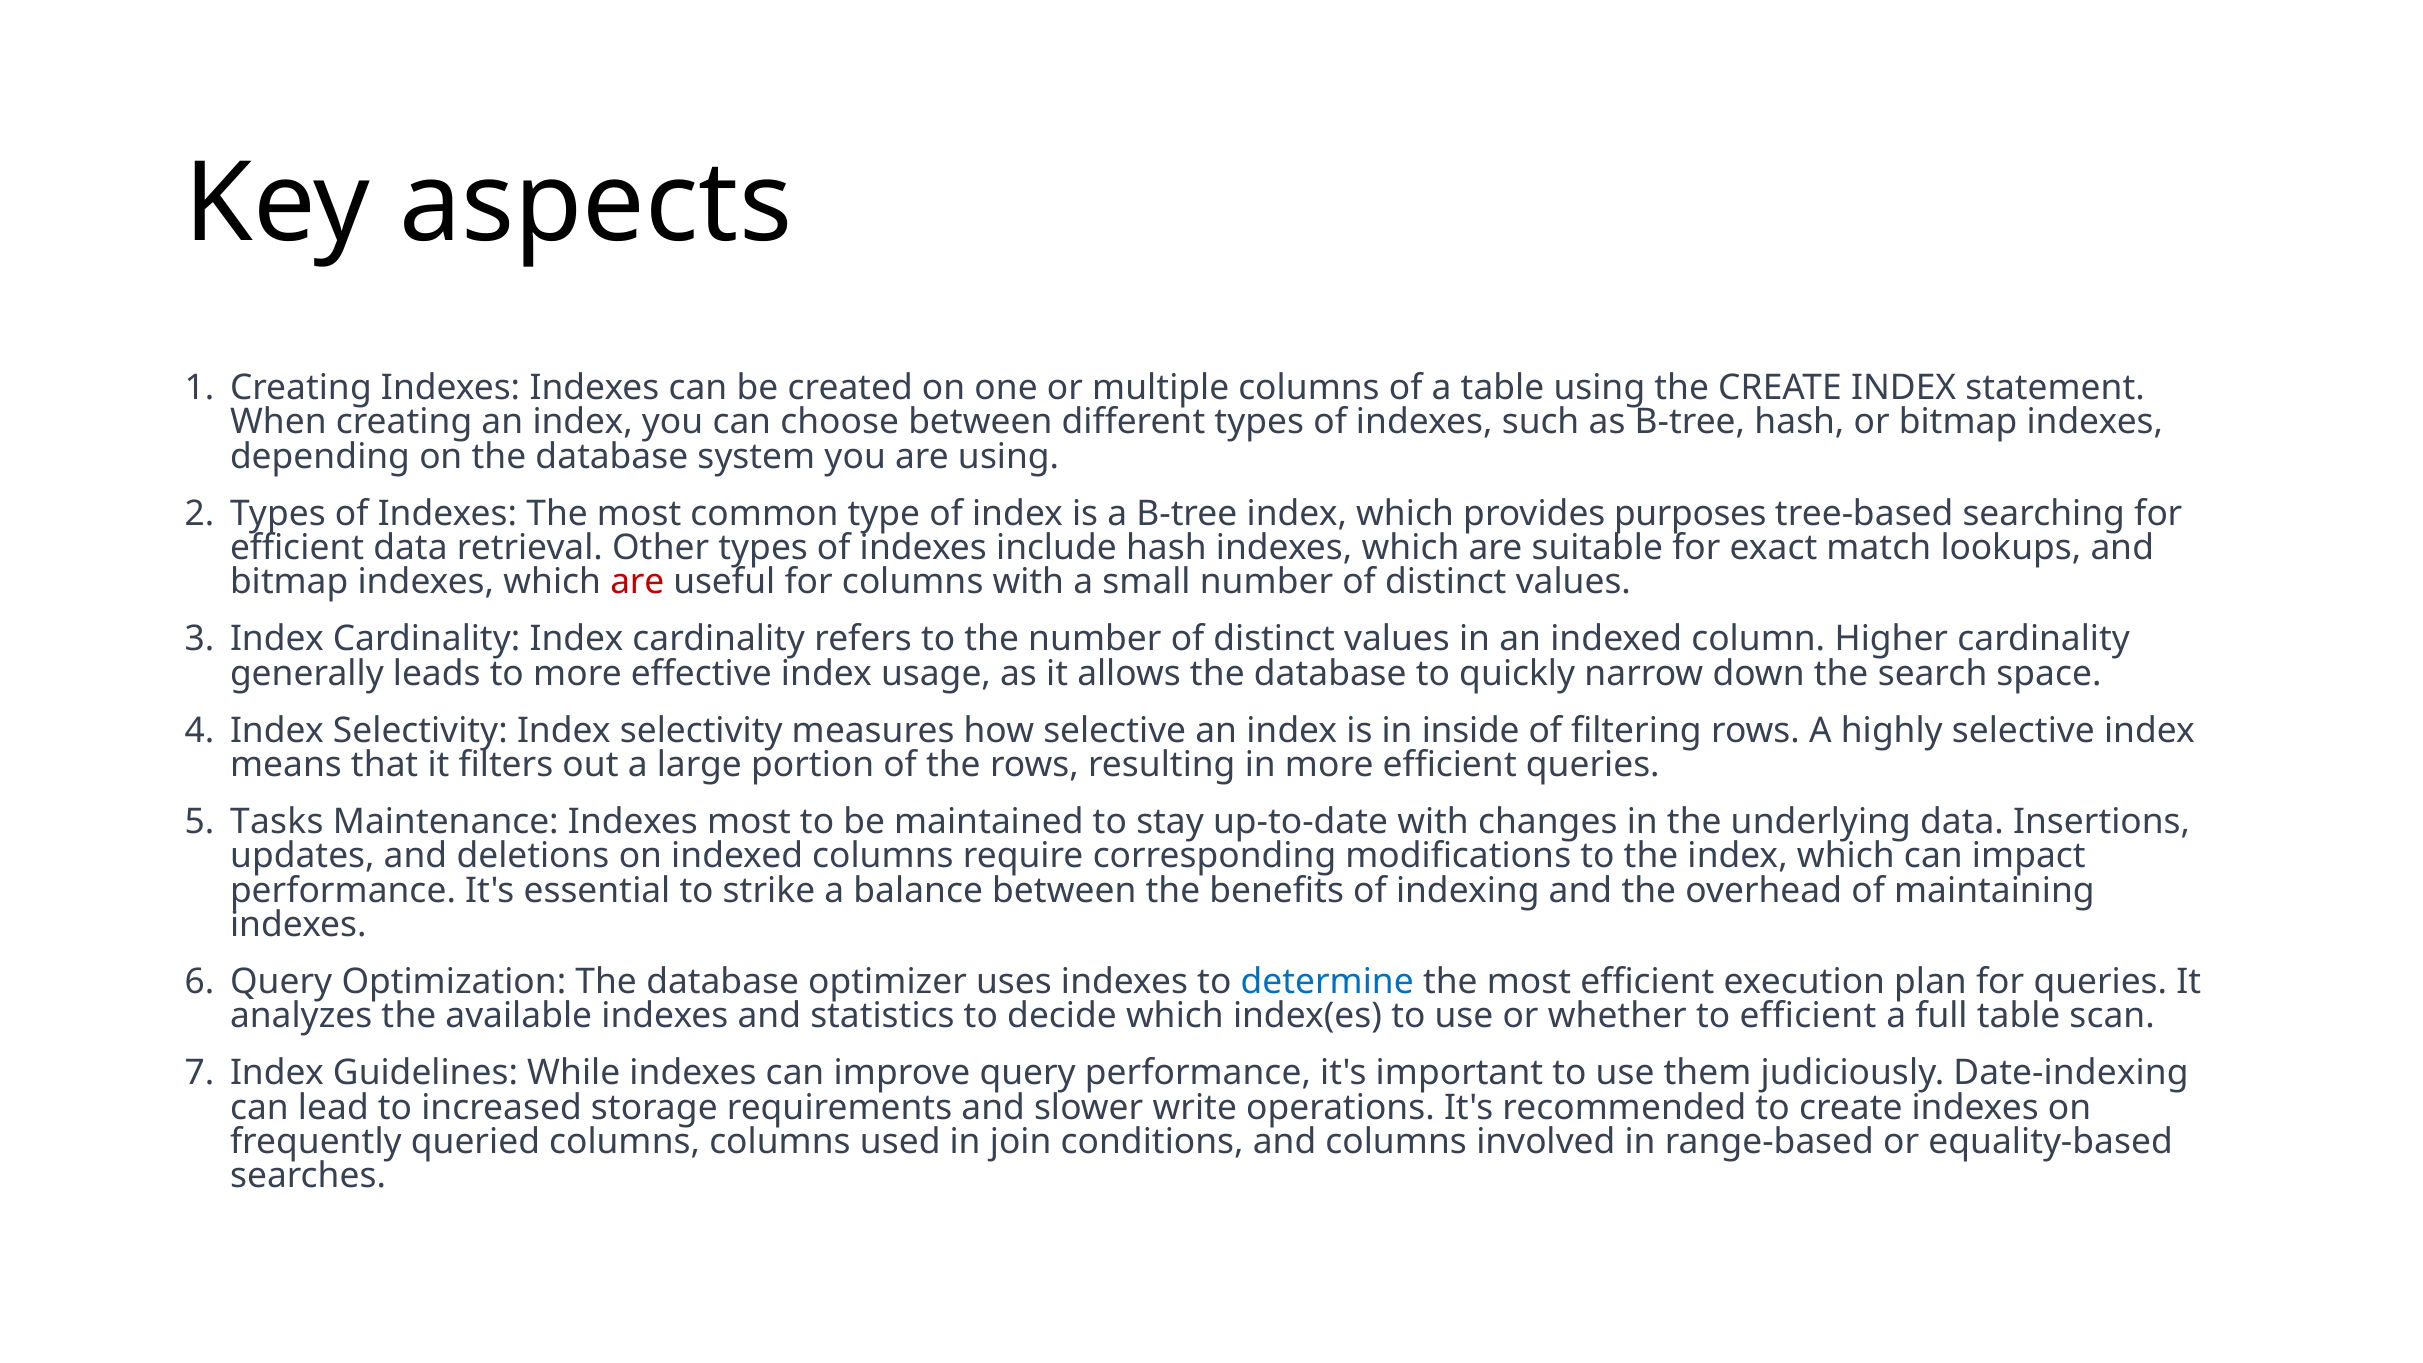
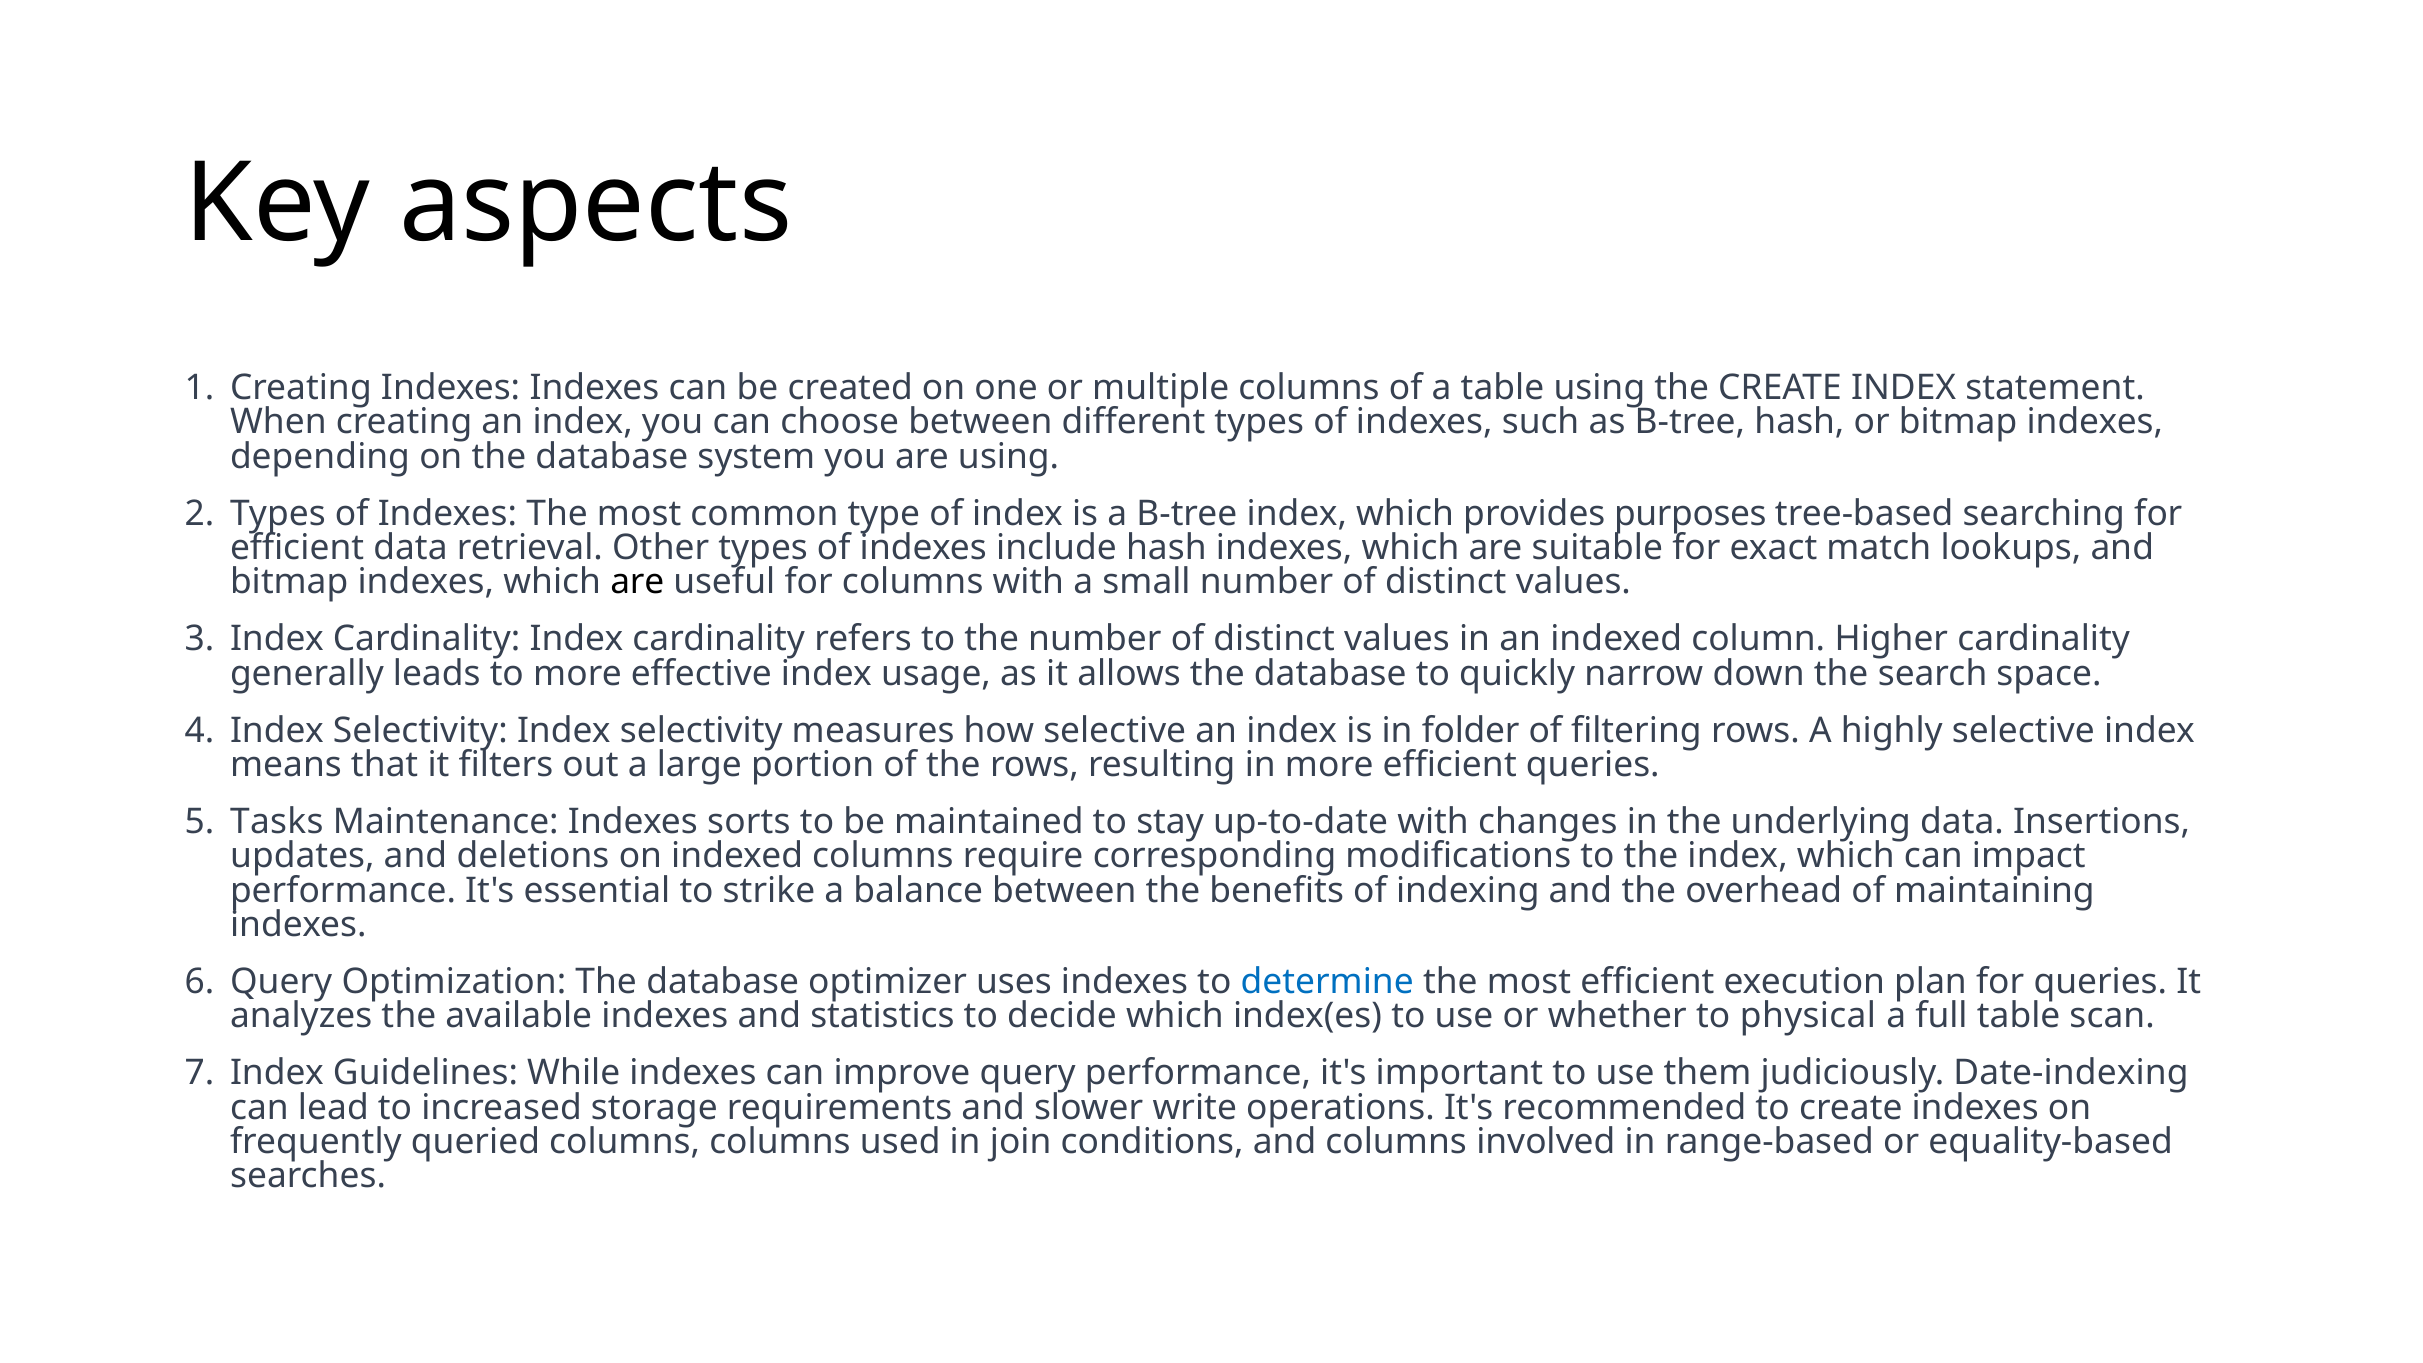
are colour: red -> black (637, 582)
inside: inside -> folder (1471, 730)
Indexes most: most -> sorts (749, 822)
to efficient: efficient -> physical (1808, 1016)
